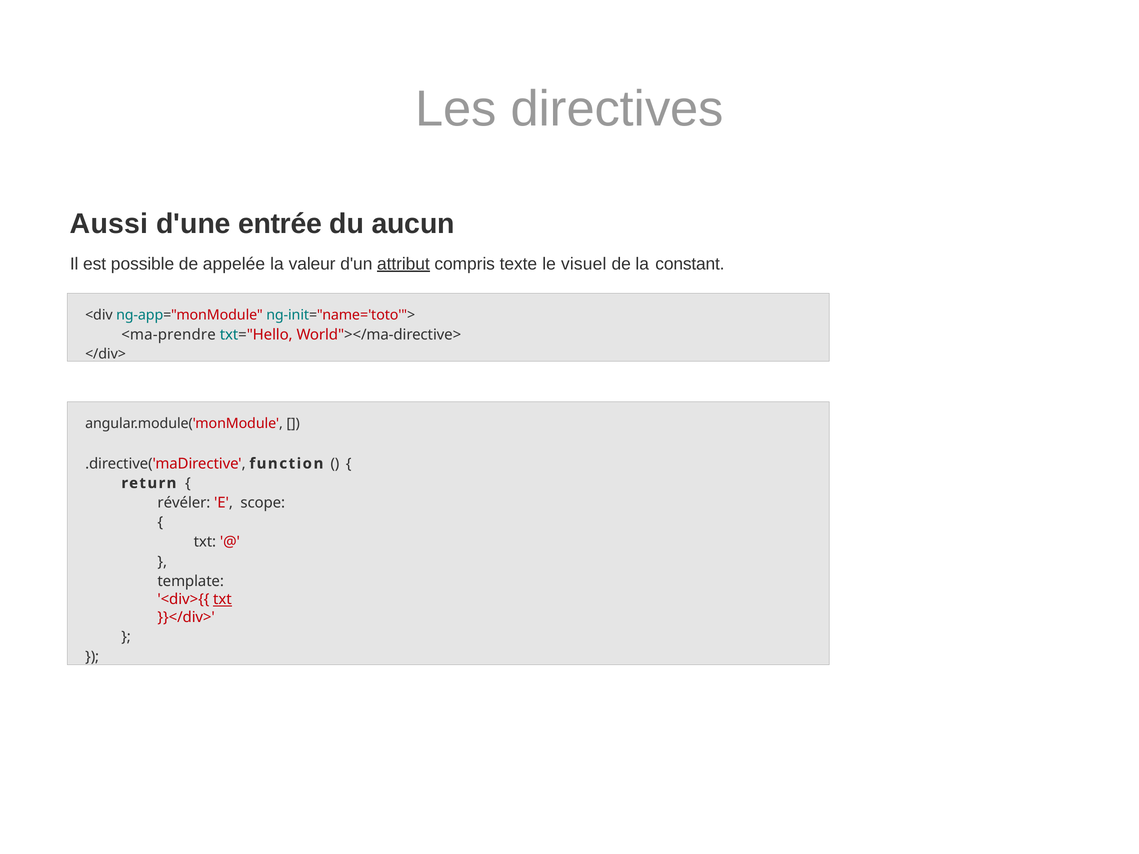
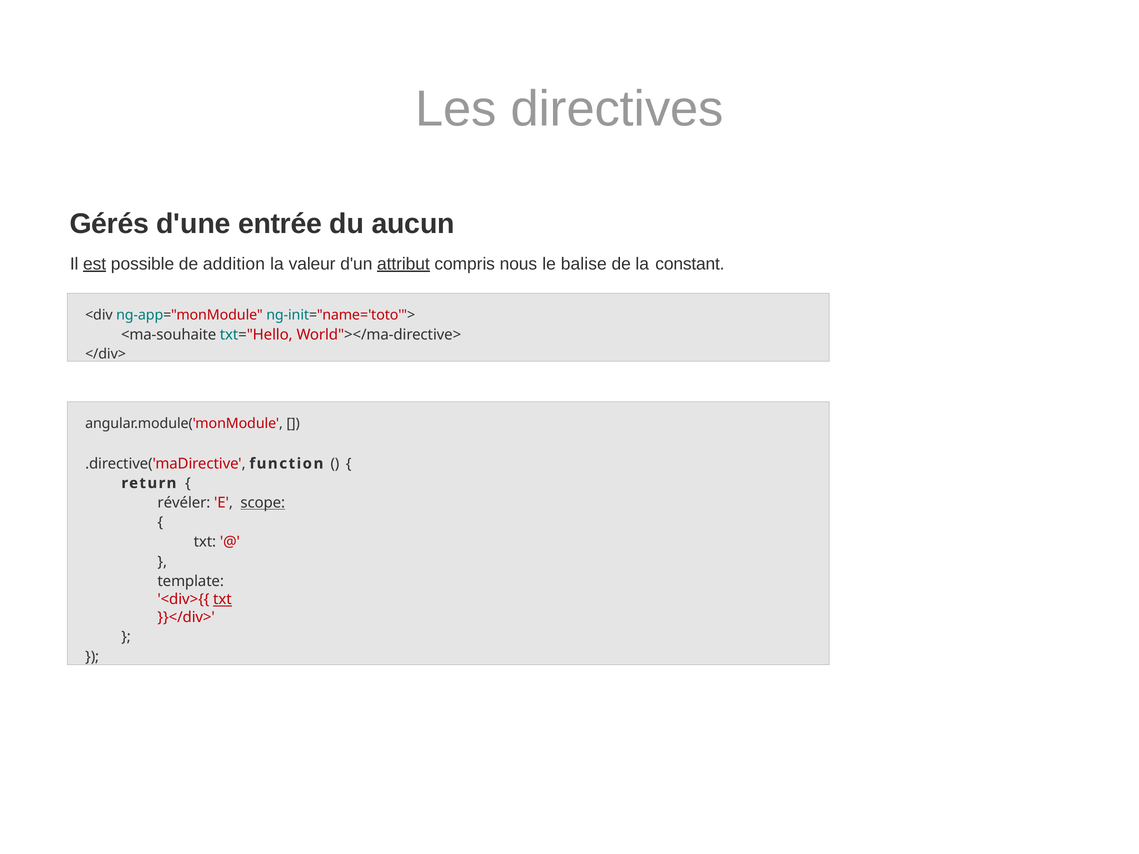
Aussi: Aussi -> Gérés (109, 224)
est underline: none -> present (95, 264)
appelée: appelée -> addition (234, 264)
texte: texte -> nous (518, 264)
visuel: visuel -> balise (584, 264)
<ma-prendre: <ma-prendre -> <ma-souhaite (169, 335)
scope underline: none -> present (263, 503)
